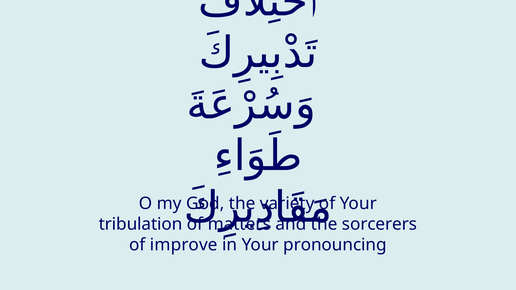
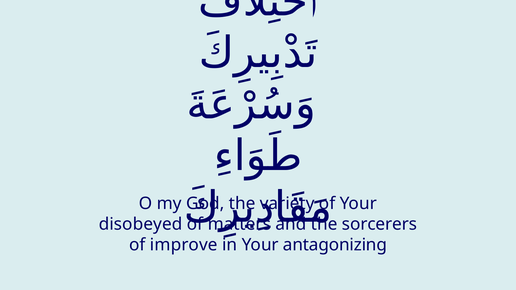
tribulation: tribulation -> disobeyed (141, 224)
pronouncing: pronouncing -> antagonizing (335, 245)
